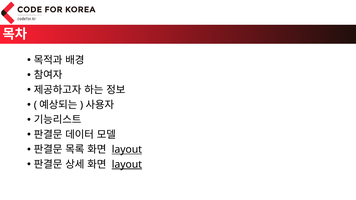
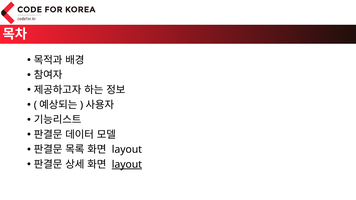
layout underline: present -> none (127, 150)
